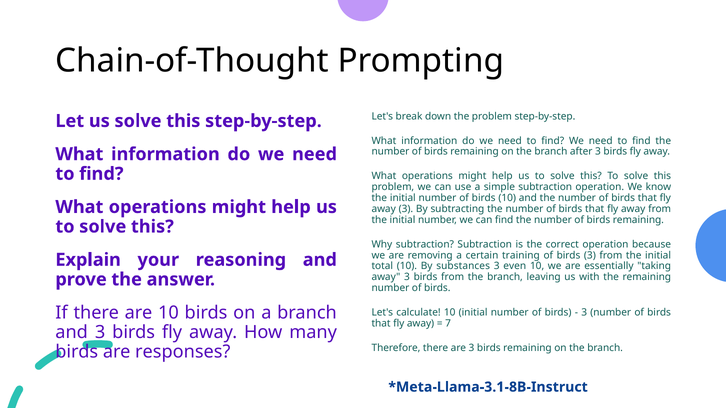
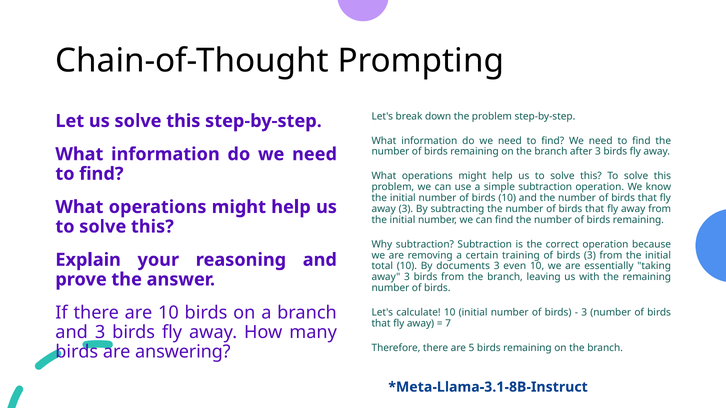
substances: substances -> documents (463, 266)
are 3: 3 -> 5 (471, 348)
responses: responses -> answering (183, 352)
